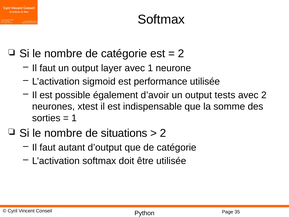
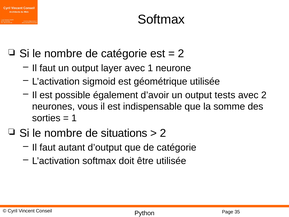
performance: performance -> géométrique (161, 81)
xtest: xtest -> vous (88, 106)
